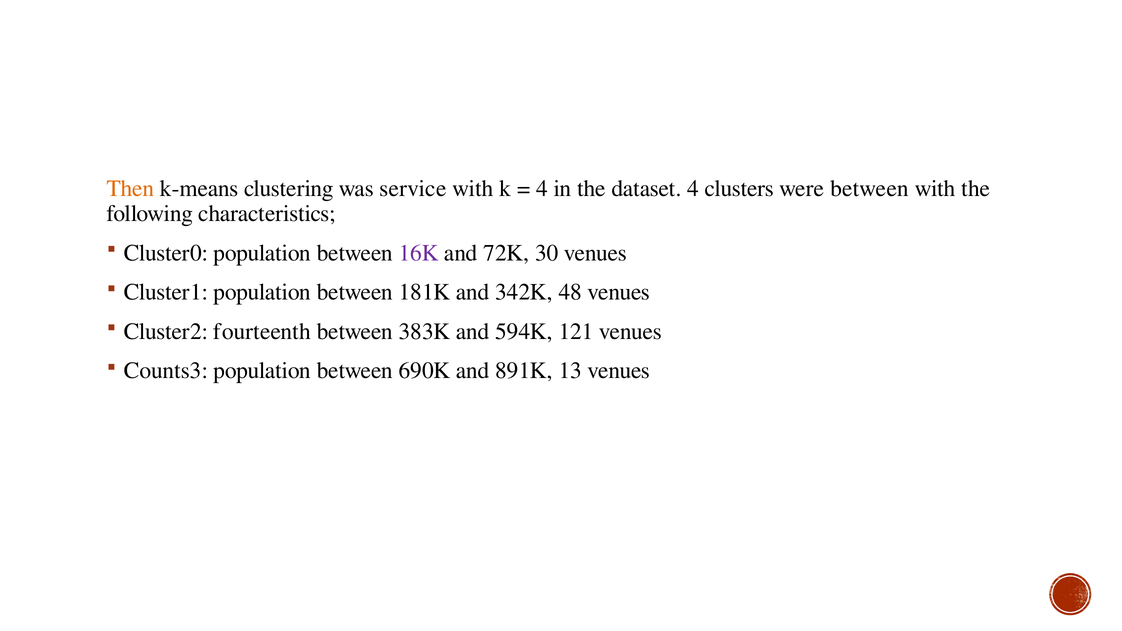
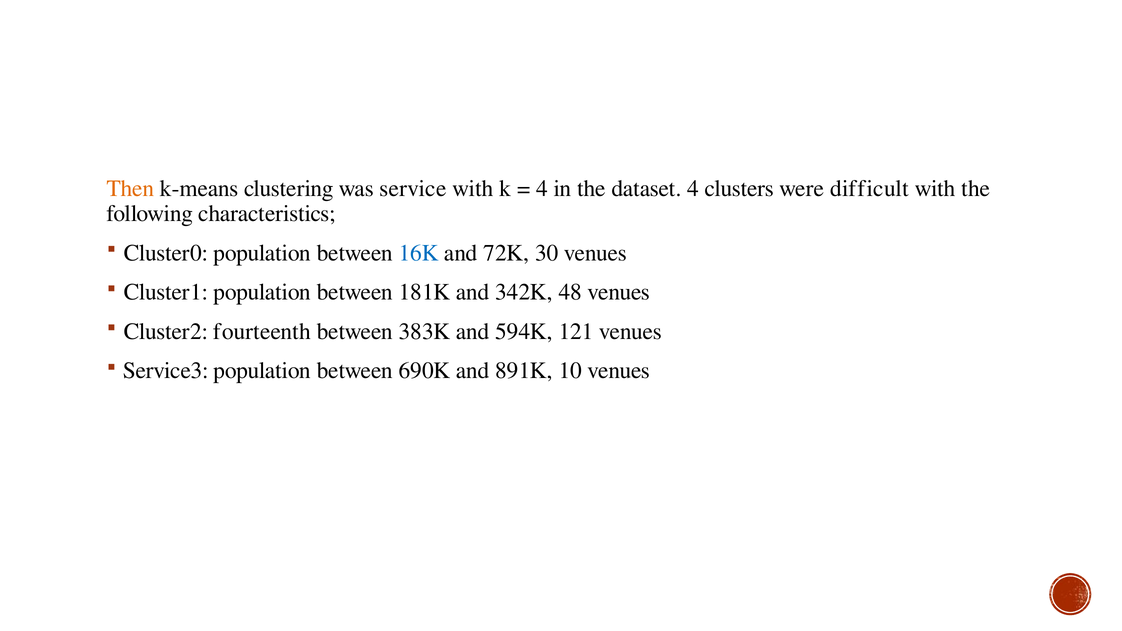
were between: between -> difficult (869, 188)
16K colour: purple -> blue (419, 253)
Counts3: Counts3 -> Service3 (166, 371)
13: 13 -> 10 (570, 371)
